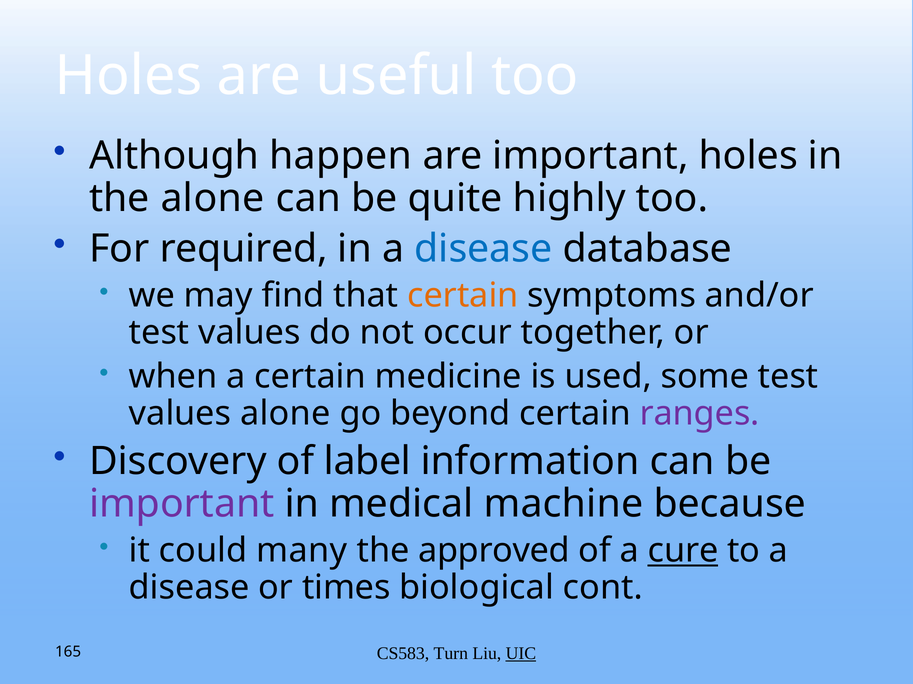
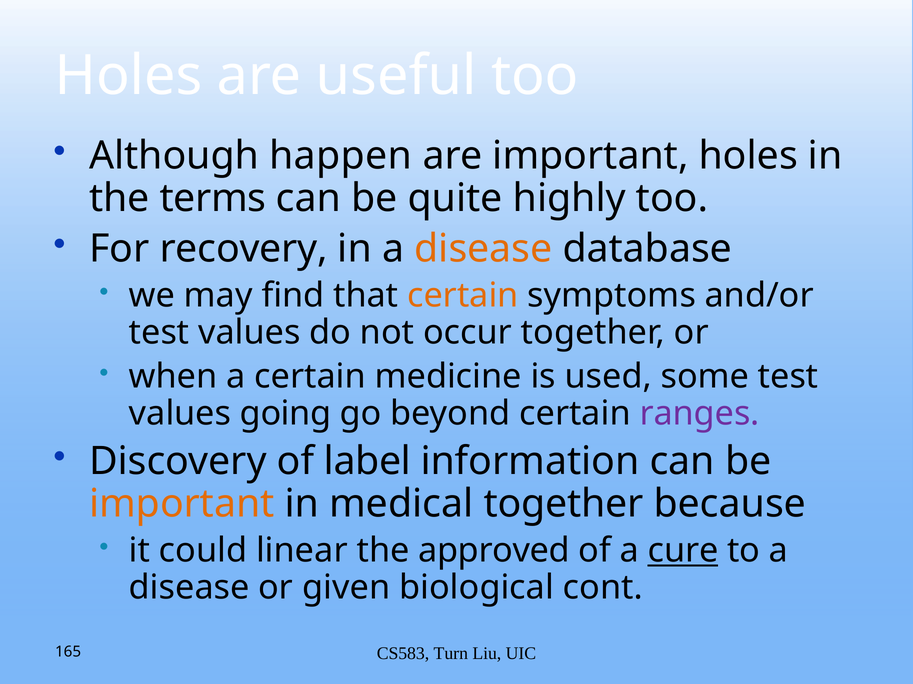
the alone: alone -> terms (213, 198)
required: required -> recovery (244, 249)
disease colour: blue -> orange (483, 249)
values alone: alone -> going (286, 414)
important colour: purple -> orange (182, 504)
medical machine: machine -> together (564, 504)
many: many -> linear (302, 551)
times: times -> given (346, 588)
UIC underline: present -> none (521, 654)
